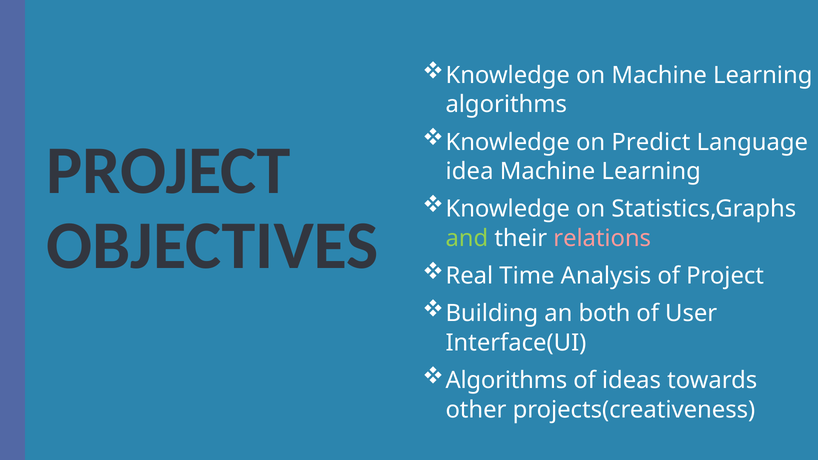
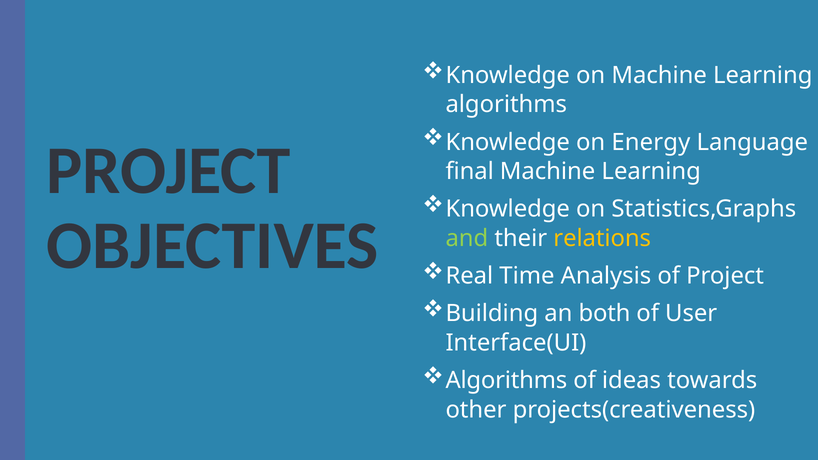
Predict: Predict -> Energy (651, 142)
idea: idea -> final (470, 171)
relations colour: pink -> yellow (602, 238)
